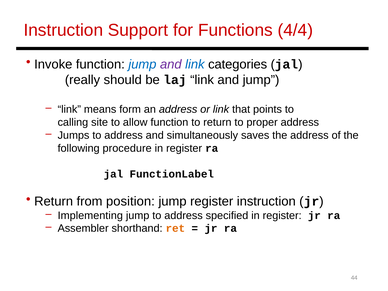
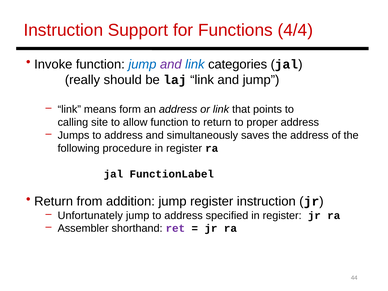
position: position -> addition (130, 201)
Implementing: Implementing -> Unfortunately (90, 215)
ret colour: orange -> purple (175, 228)
